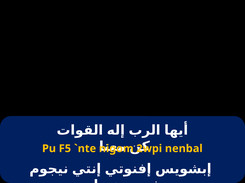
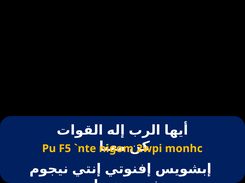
nenbal: nenbal -> monhc (184, 149)
